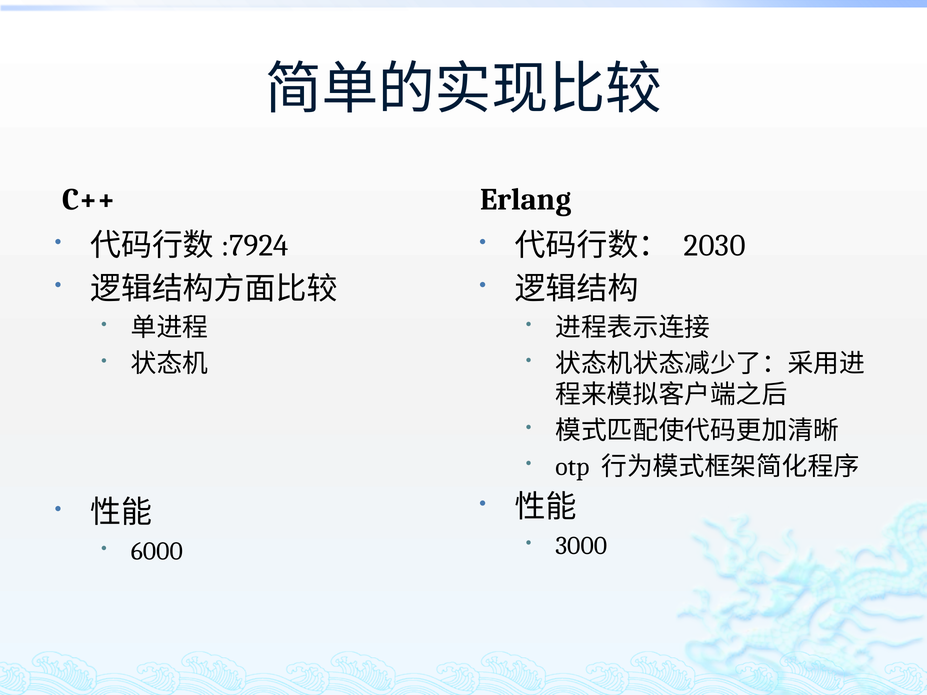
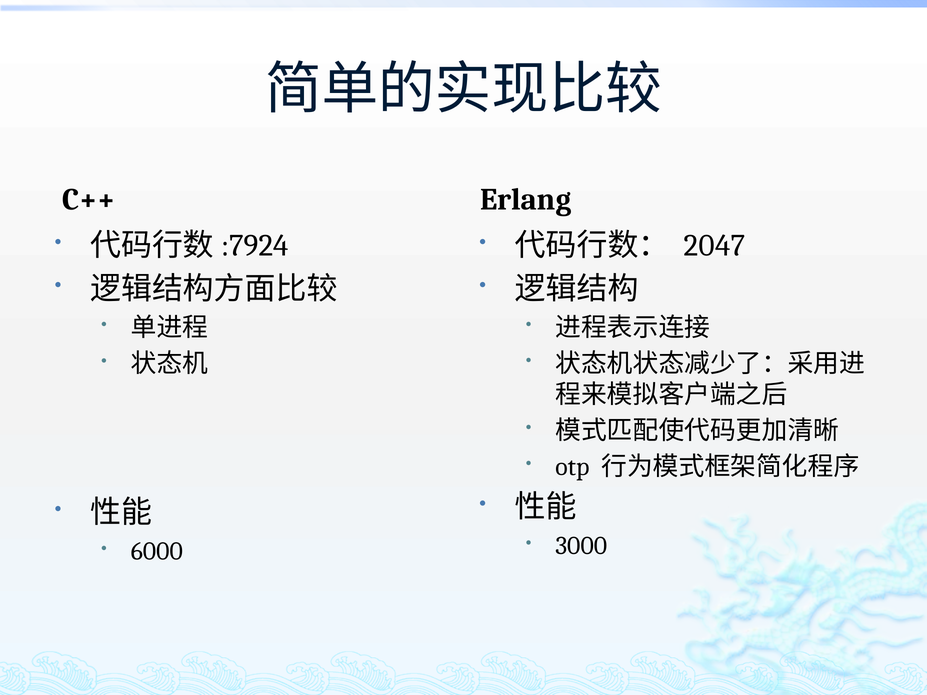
2030: 2030 -> 2047 (715, 246)
